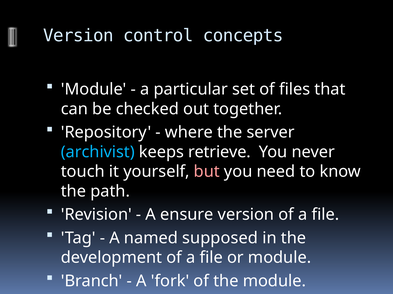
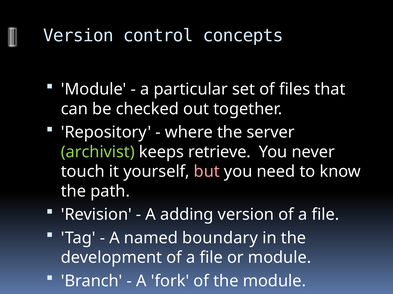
archivist colour: light blue -> light green (98, 152)
ensure: ensure -> adding (187, 215)
supposed: supposed -> boundary (220, 239)
